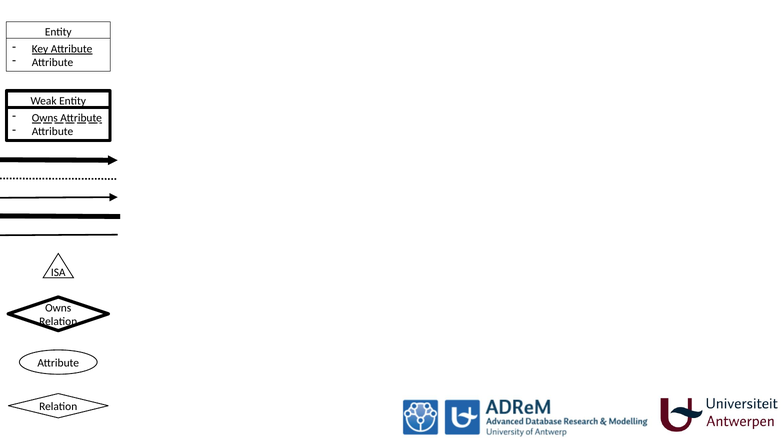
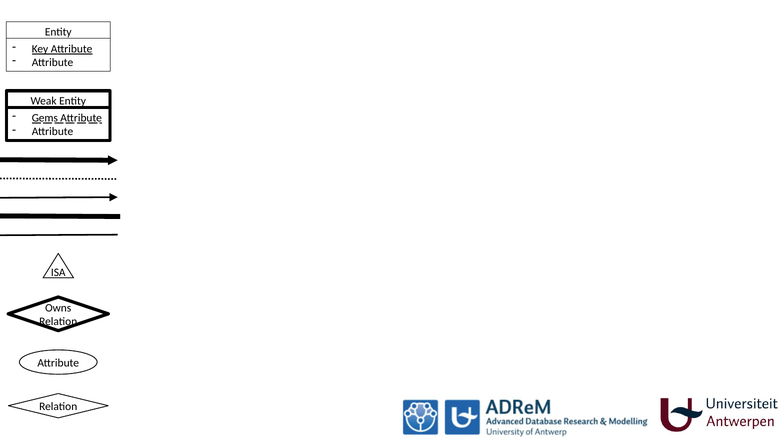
Owns: Owns -> Gems (45, 118)
